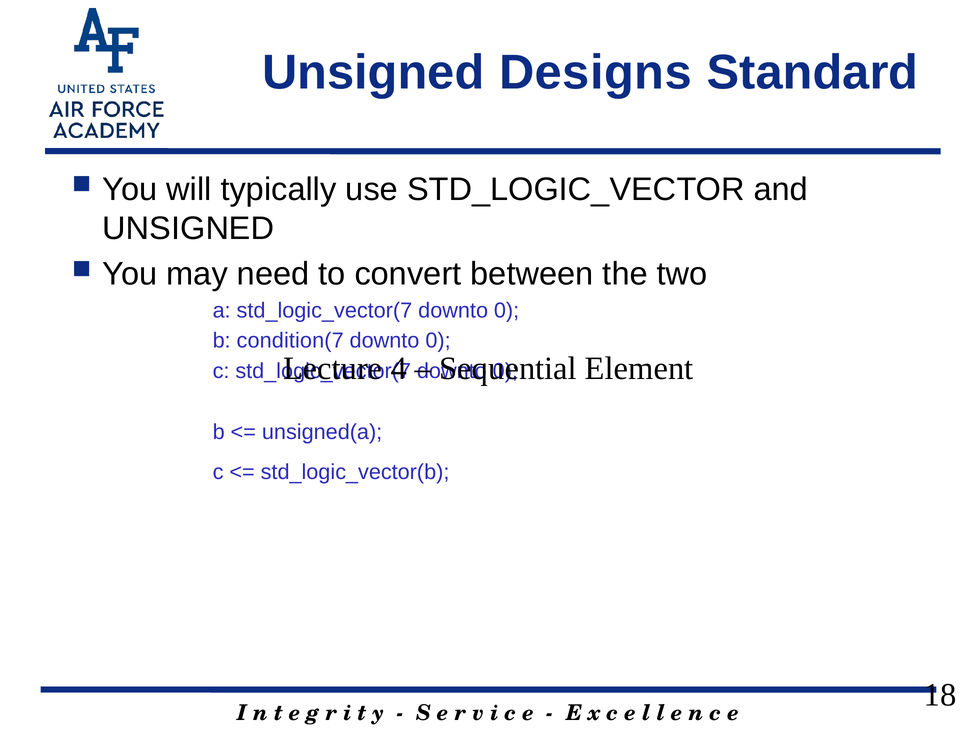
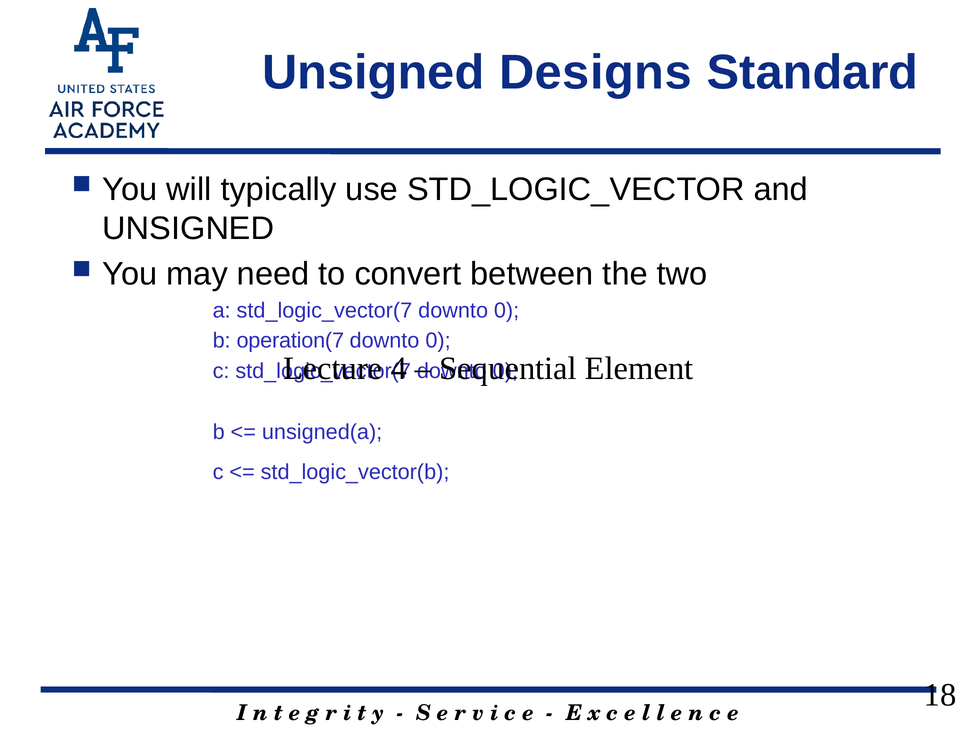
condition(7: condition(7 -> operation(7 (290, 341)
